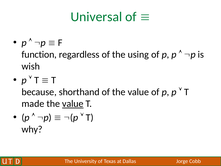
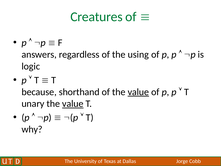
Universal: Universal -> Creatures (96, 17)
function: function -> answers (39, 54)
wish: wish -> logic (31, 66)
value underline: none -> present (138, 92)
made: made -> unary (33, 104)
